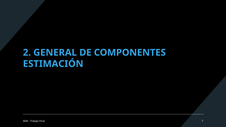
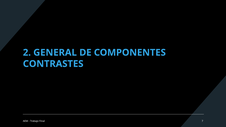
ESTIMACIÓN: ESTIMACIÓN -> CONTRASTES (53, 64)
